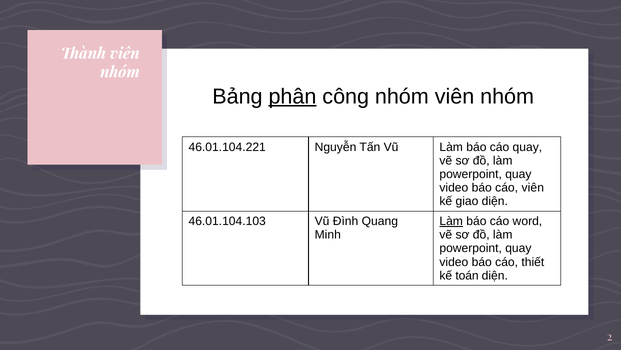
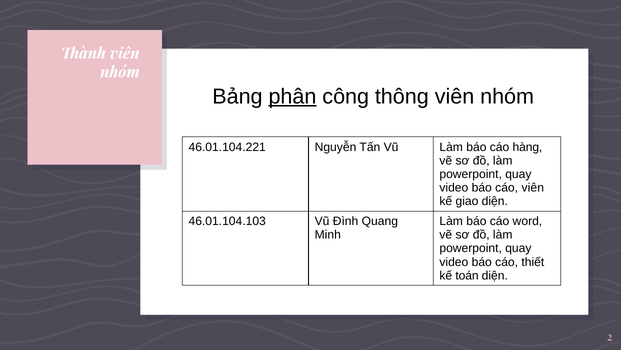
công nhóm: nhóm -> thông (402, 96)
cáo quay: quay -> hàng (527, 147)
Làm underline: present -> none (451, 221)
